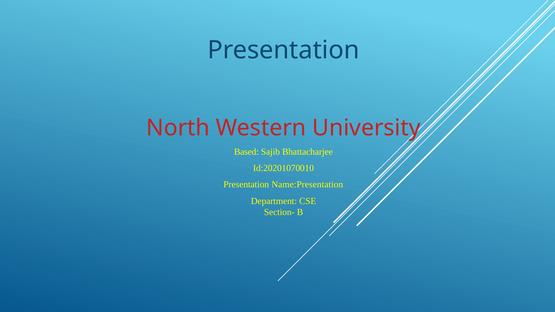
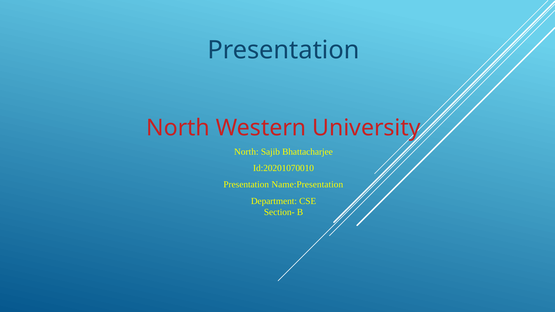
Based: Based -> North (246, 152)
